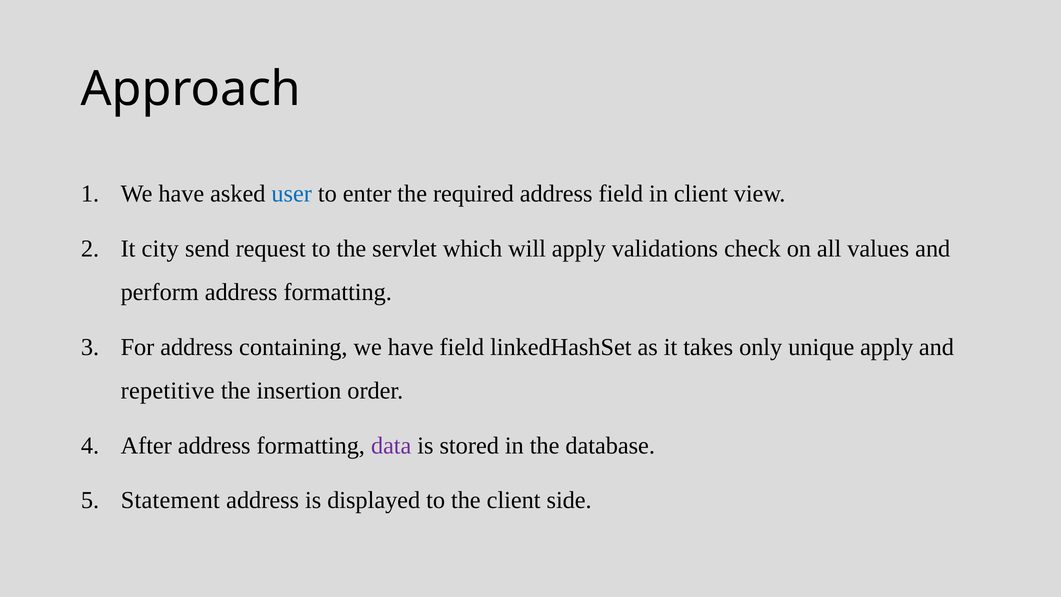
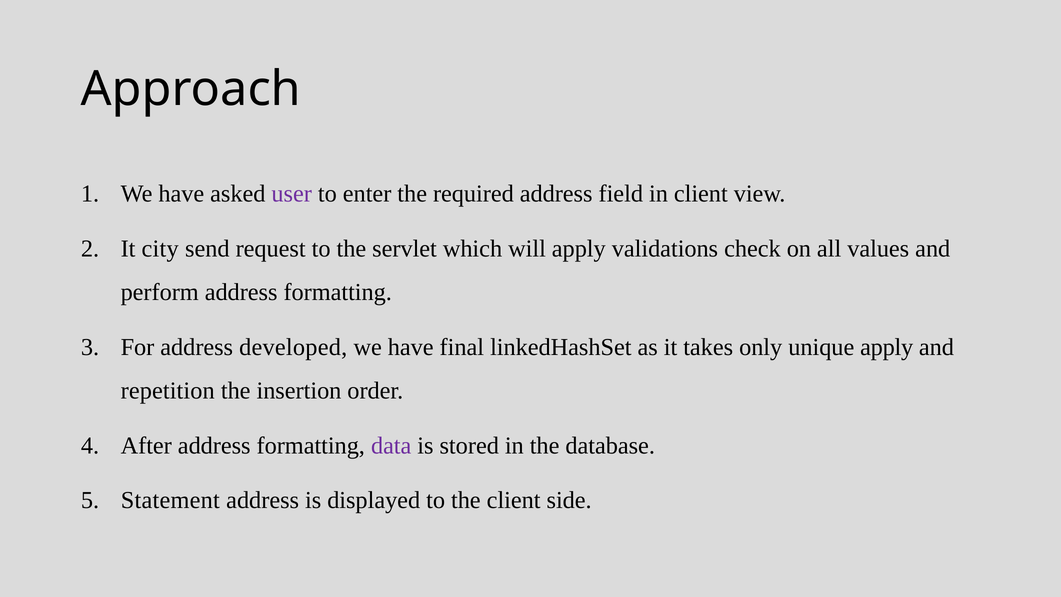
user colour: blue -> purple (292, 194)
containing: containing -> developed (293, 347)
have field: field -> final (462, 347)
repetitive: repetitive -> repetition (168, 391)
